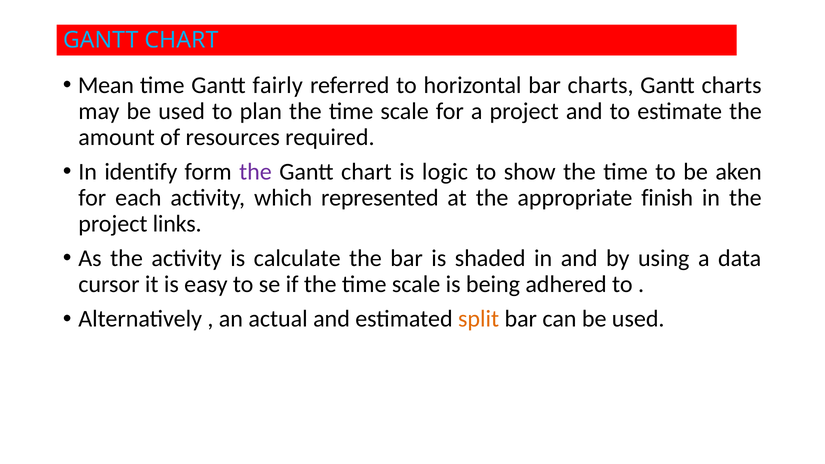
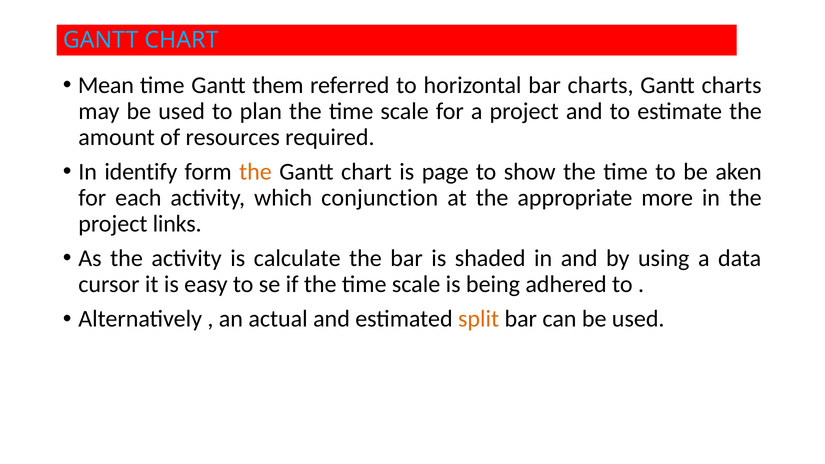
fairly: fairly -> them (278, 85)
the colour: purple -> orange (255, 172)
logic: logic -> page (445, 172)
represented: represented -> conjunction (380, 198)
finish: finish -> more (667, 198)
